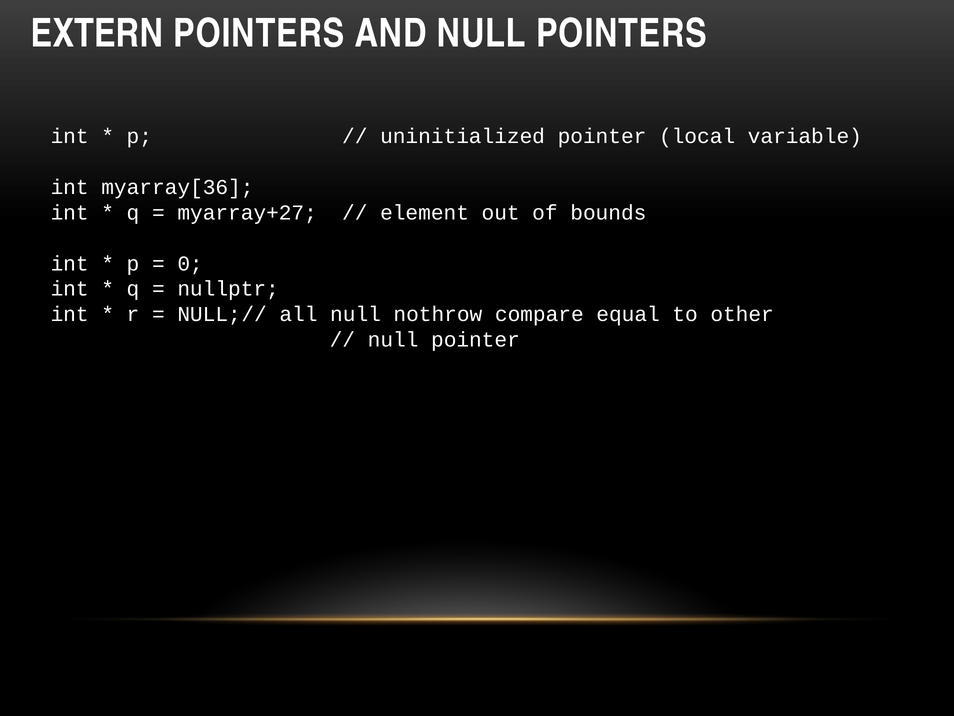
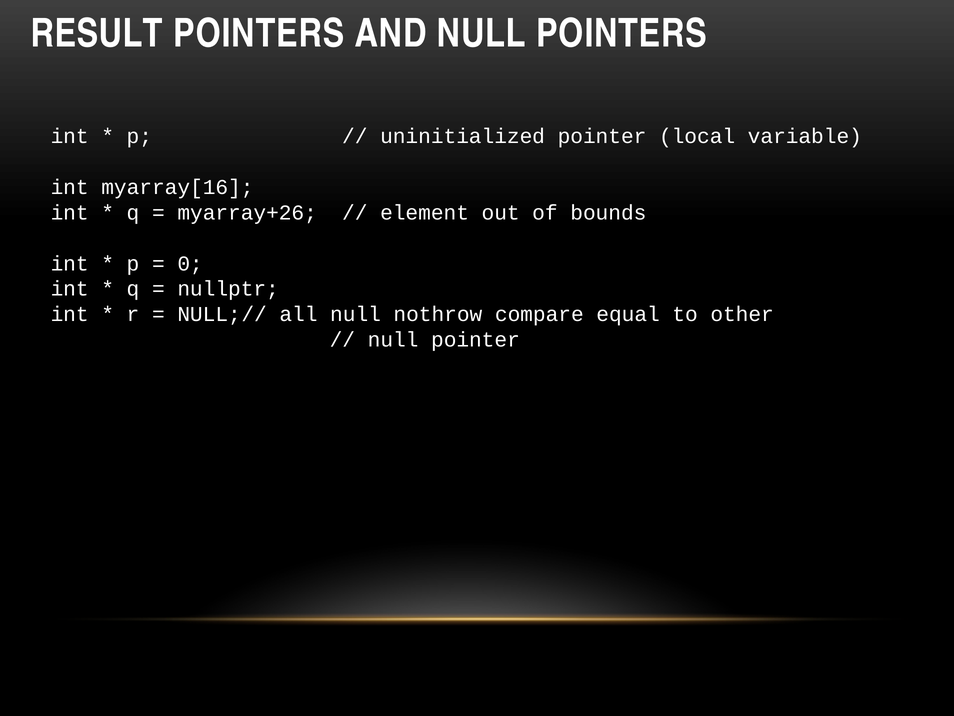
EXTERN: EXTERN -> RESULT (97, 34)
myarray[36: myarray[36 -> myarray[16 (177, 187)
myarray+27: myarray+27 -> myarray+26 (247, 213)
